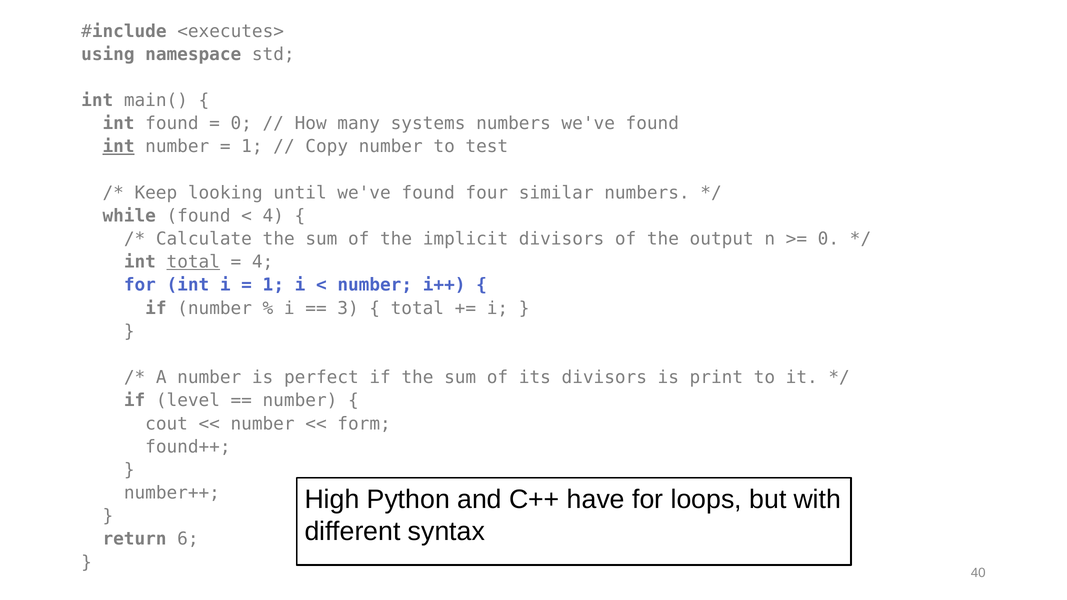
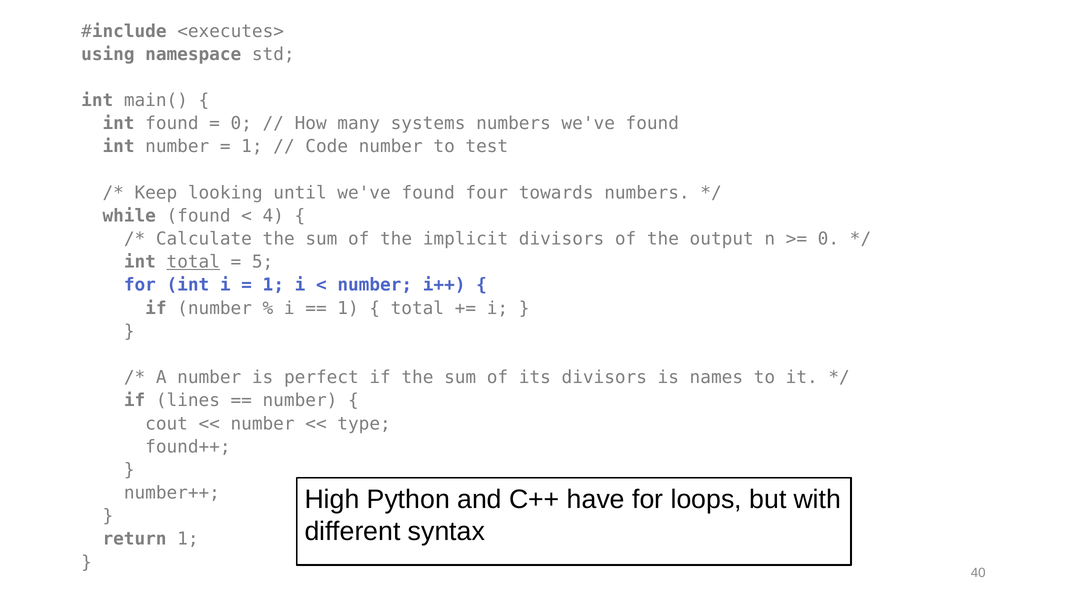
int underline: present -> none (119, 147)
Copy: Copy -> Code (327, 147)
similar: similar -> towards (556, 193)
4: 4 -> 5 (263, 262)
3: 3 -> 1 (348, 308)
print: print -> names (716, 378)
level: level -> lines (188, 401)
form: form -> type (364, 424)
return 6: 6 -> 1 (188, 539)
